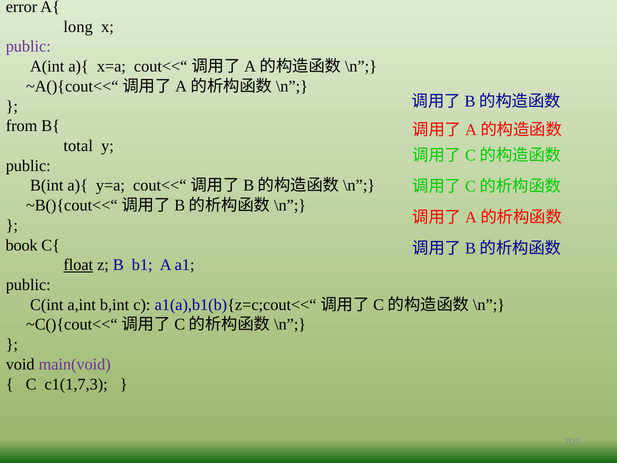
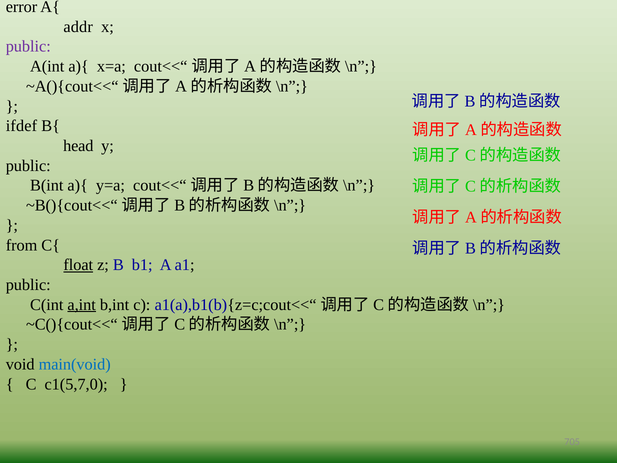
long: long -> addr (78, 27)
from: from -> ifdef (21, 126)
total: total -> head (78, 146)
book: book -> from (22, 245)
a,int underline: none -> present (82, 305)
main(void colour: purple -> blue (75, 364)
c1(1,7,3: c1(1,7,3 -> c1(5,7,0 (76, 384)
